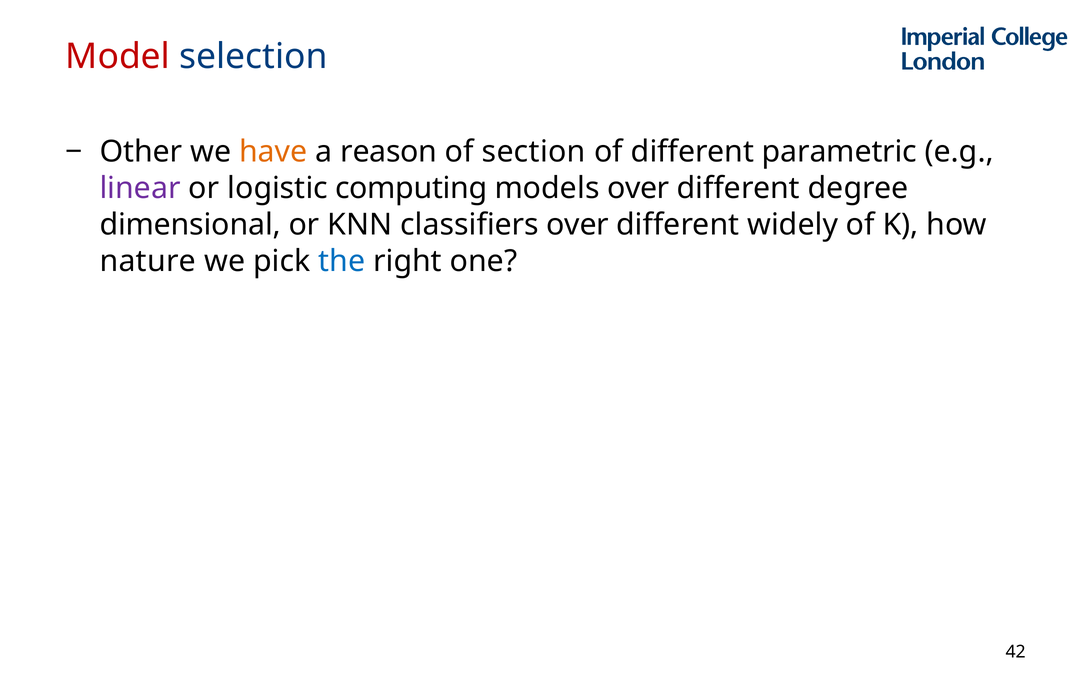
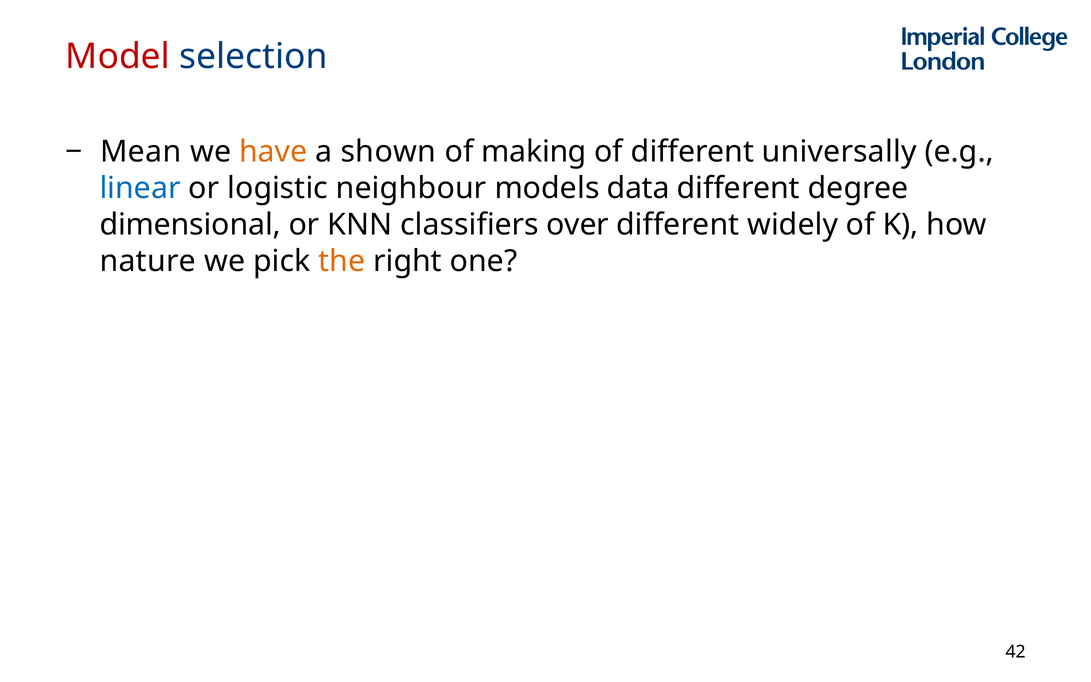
Other: Other -> Mean (141, 152)
reason: reason -> shown (388, 152)
section: section -> making (534, 152)
parametric: parametric -> universally (839, 152)
linear colour: purple -> blue (140, 188)
computing: computing -> neighbour (411, 188)
models over: over -> data (638, 188)
the colour: blue -> orange (342, 261)
